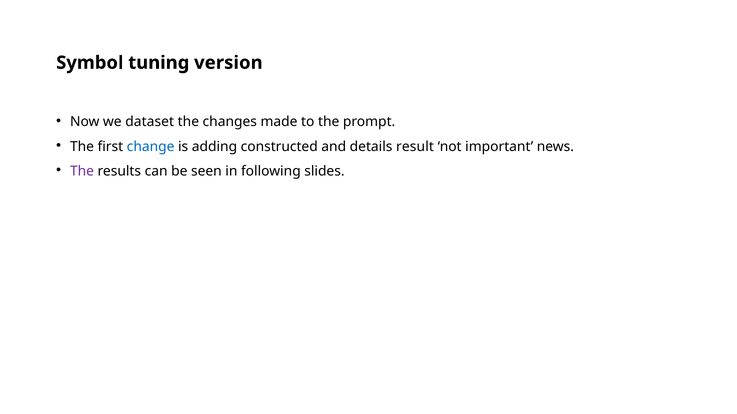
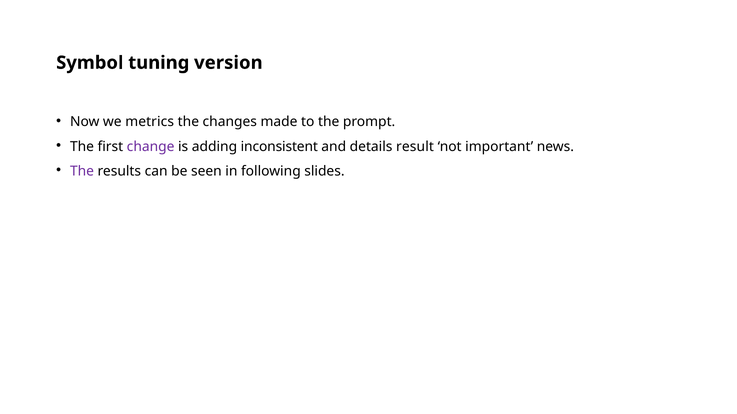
dataset: dataset -> metrics (150, 122)
change colour: blue -> purple (151, 147)
constructed: constructed -> inconsistent (279, 147)
